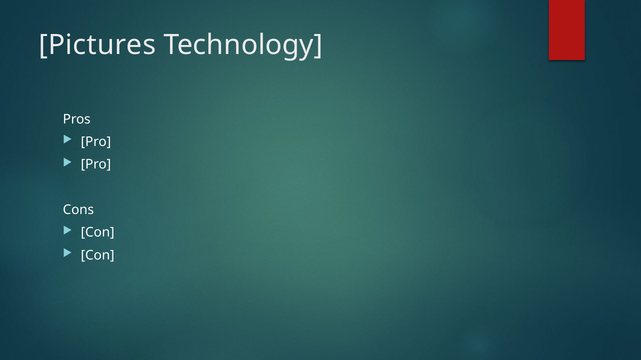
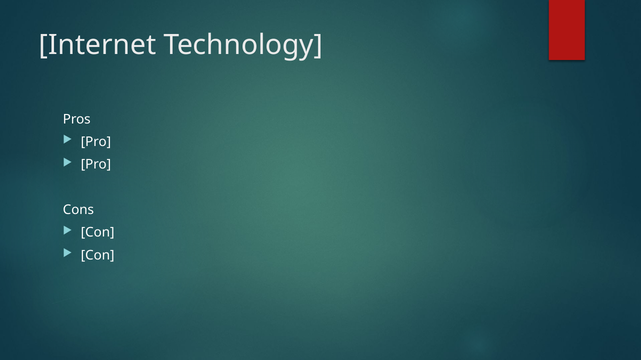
Pictures: Pictures -> Internet (97, 45)
